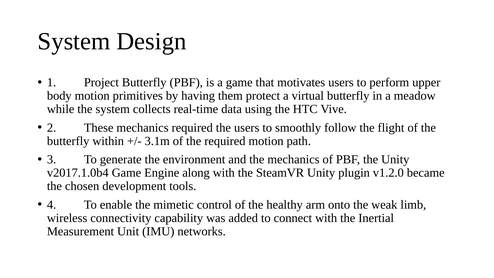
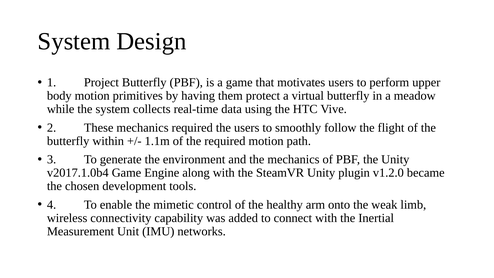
3.1m: 3.1m -> 1.1m (157, 141)
